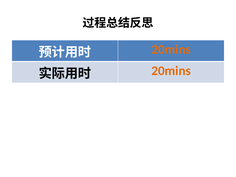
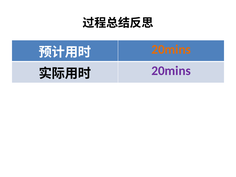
20mins colour: orange -> purple (171, 71)
